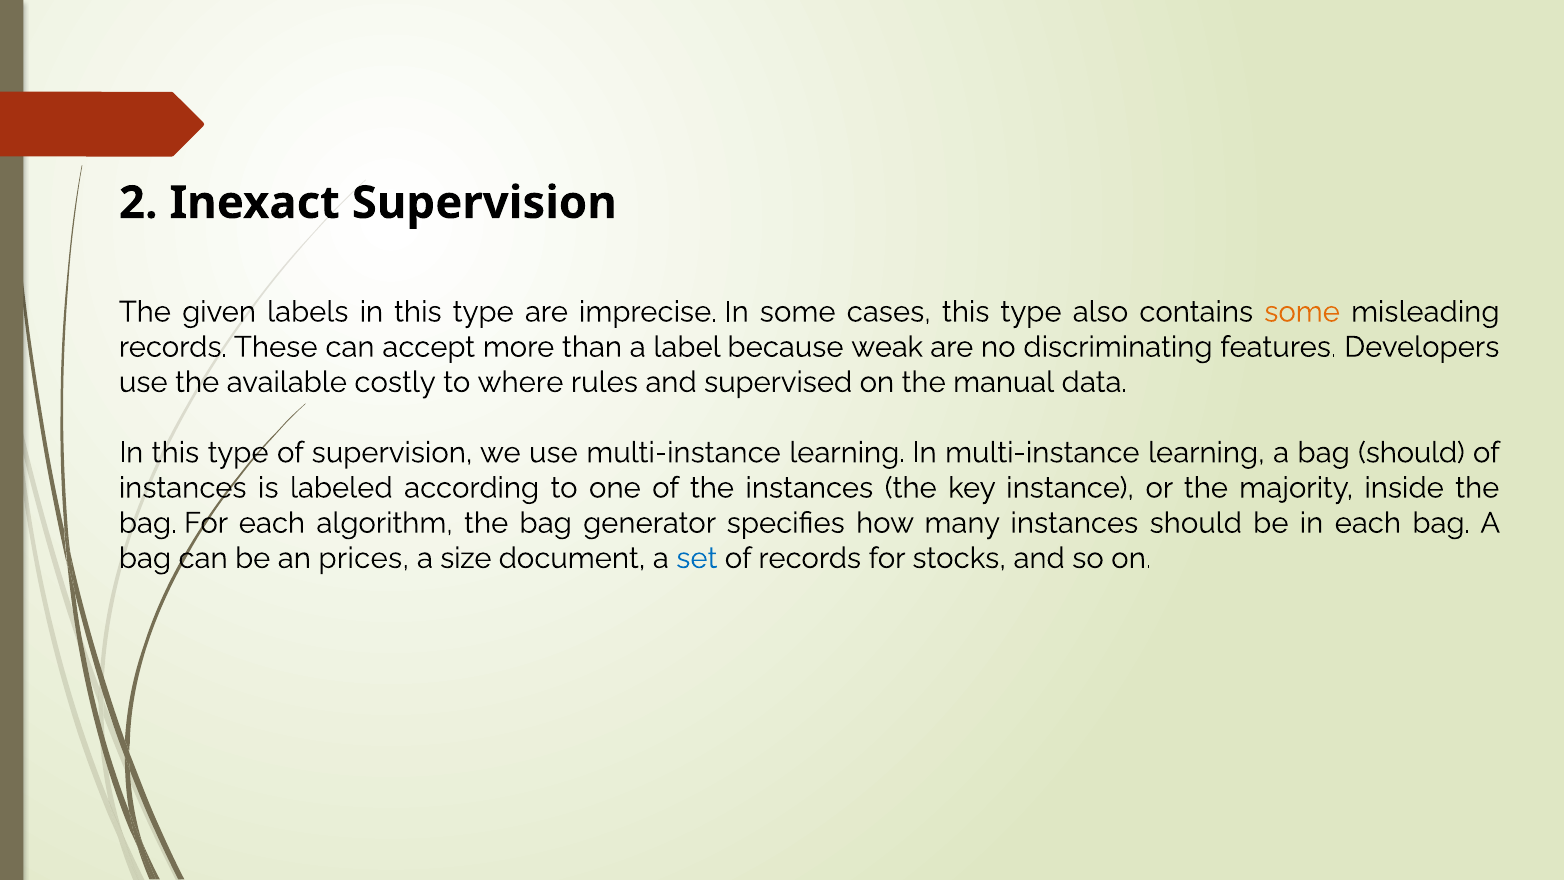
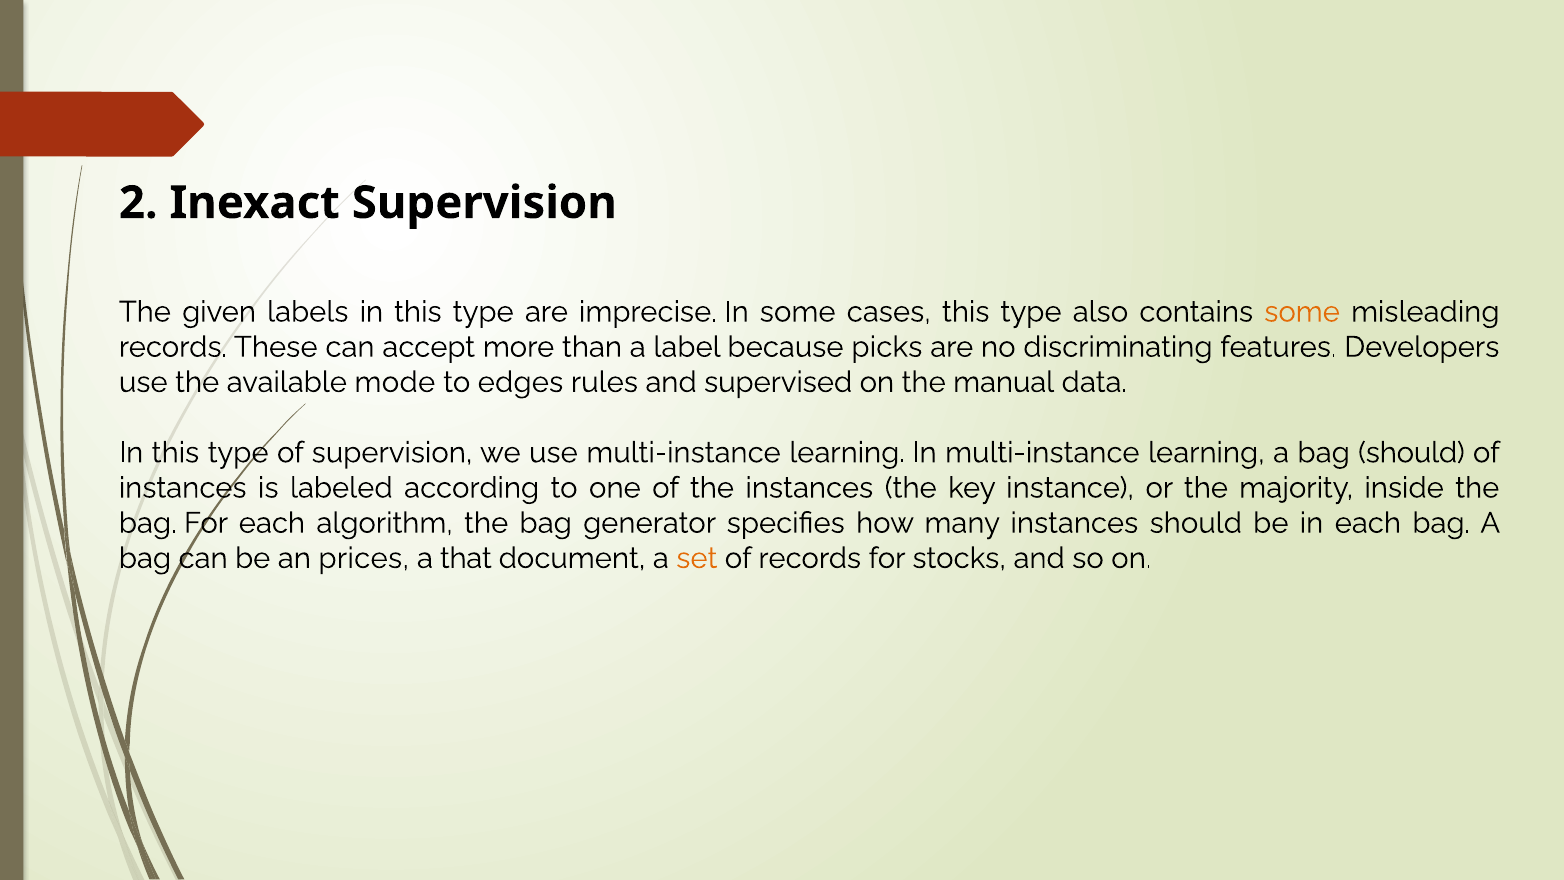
weak: weak -> picks (887, 347)
costly: costly -> mode (395, 382)
where: where -> edges (520, 382)
size: size -> that (466, 558)
set colour: blue -> orange (697, 558)
